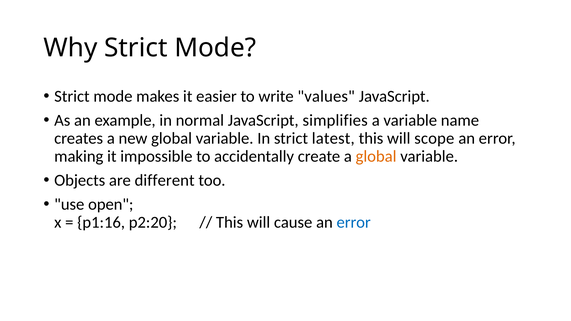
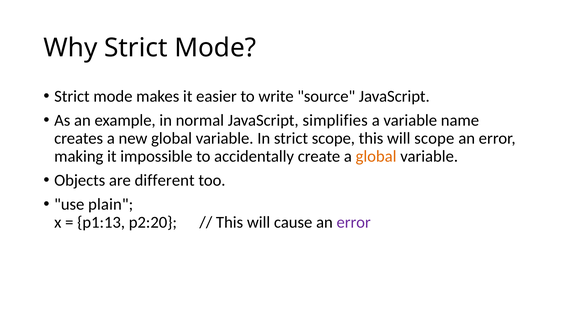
values: values -> source (326, 97)
strict latest: latest -> scope (333, 138)
open: open -> plain (111, 204)
p1:16: p1:16 -> p1:13 (101, 222)
error colour: blue -> purple (354, 222)
